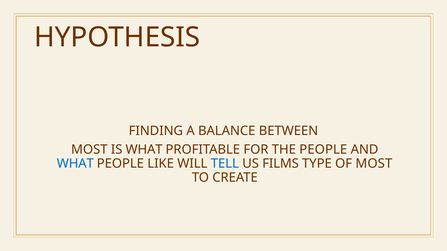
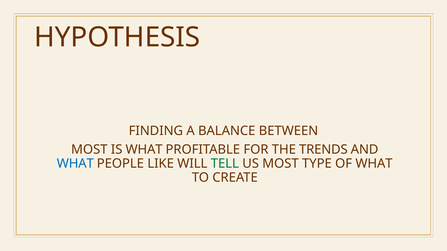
THE PEOPLE: PEOPLE -> TRENDS (323, 150)
TELL colour: blue -> green (225, 164)
US FILMS: FILMS -> MOST (281, 164)
OF MOST: MOST -> WHAT (374, 164)
